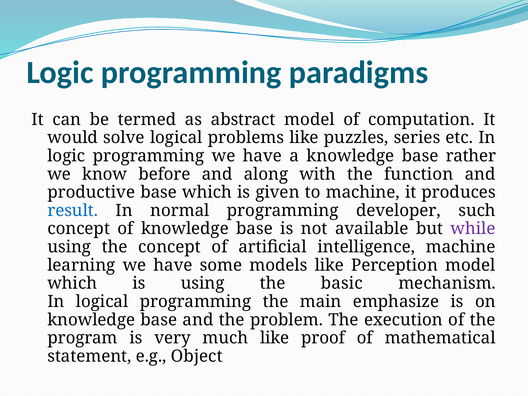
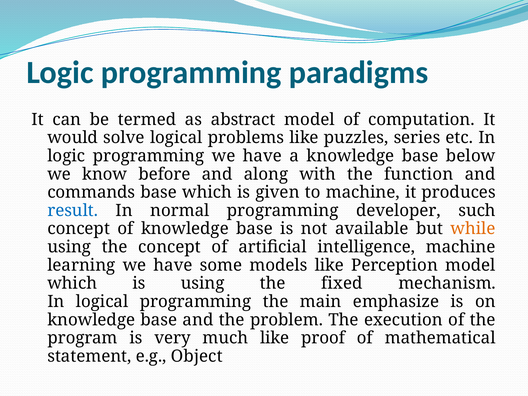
rather: rather -> below (471, 156)
productive: productive -> commands (91, 192)
while colour: purple -> orange (473, 229)
basic: basic -> fixed (342, 283)
